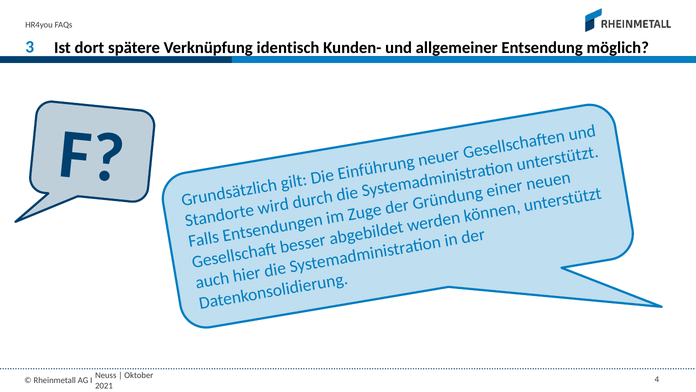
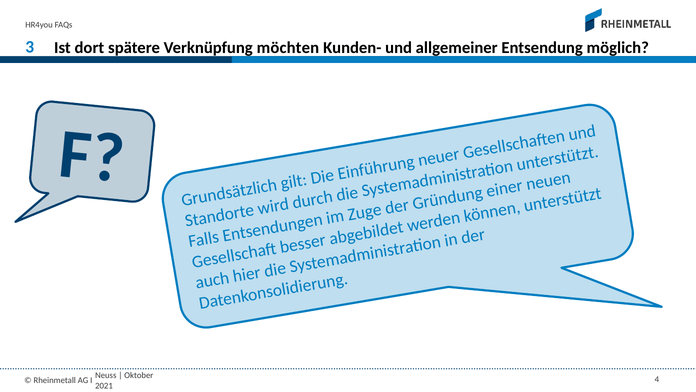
identisch: identisch -> möchten (288, 48)
